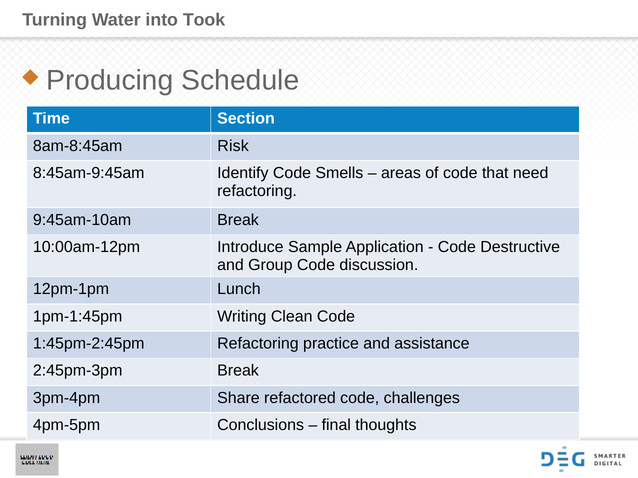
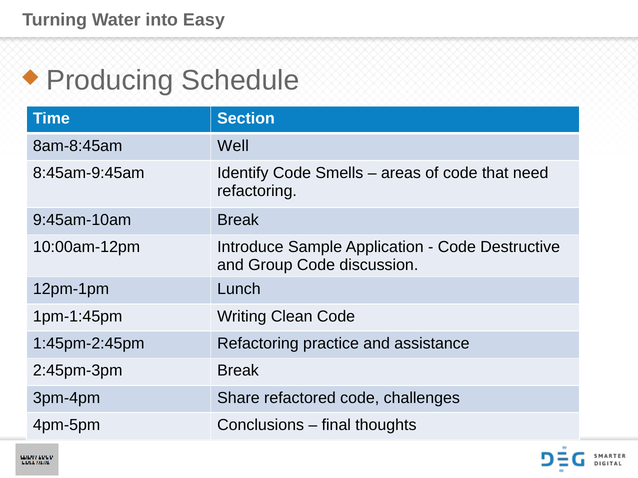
Took: Took -> Easy (204, 20)
Risk: Risk -> Well (233, 146)
